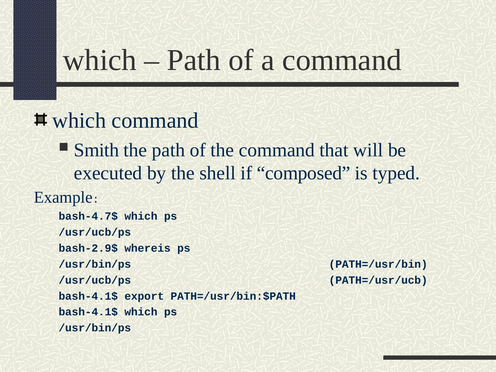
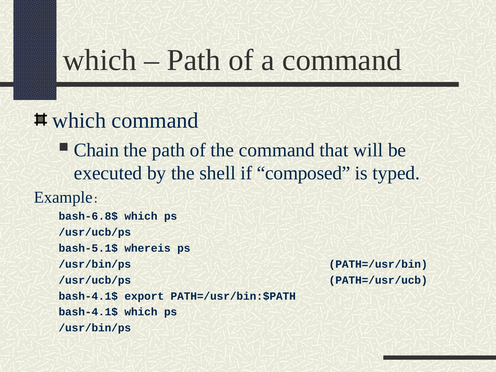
Smith: Smith -> Chain (96, 150)
bash-4.7$: bash-4.7$ -> bash-6.8$ (88, 216)
bash-2.9$: bash-2.9$ -> bash-5.1$ (88, 248)
